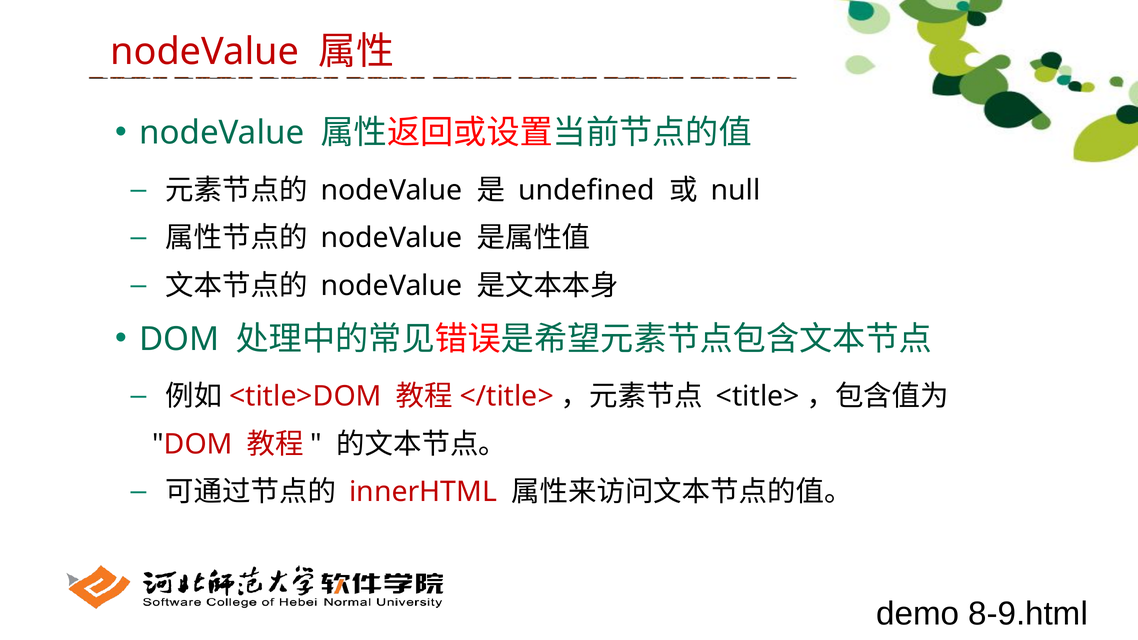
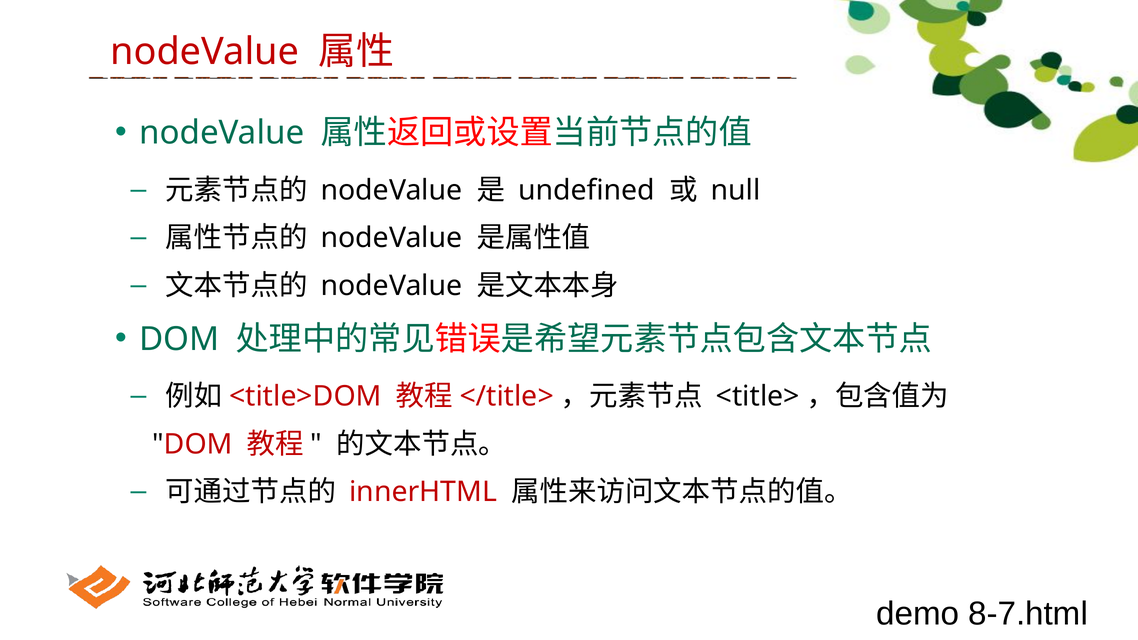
8-9.html: 8-9.html -> 8-7.html (1028, 614)
